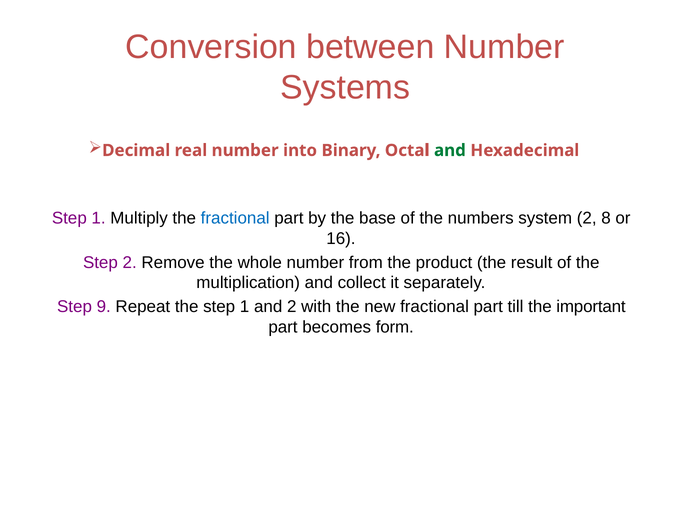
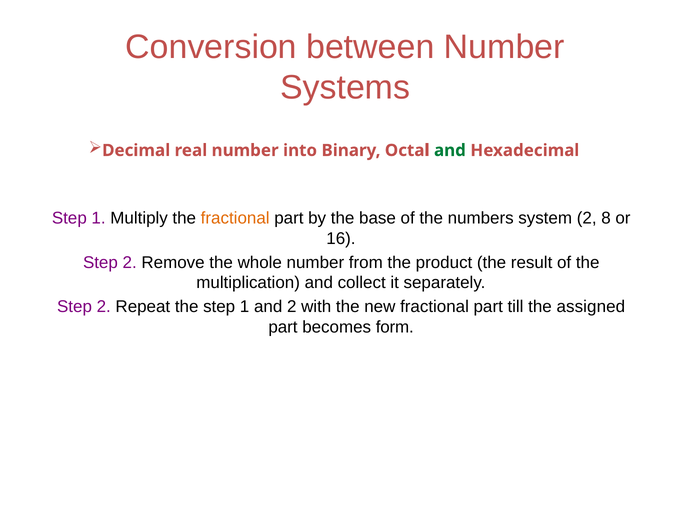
fractional colour: blue -> orange (235, 218)
9: 9 -> 2 (104, 307)
important: important -> assigned (591, 307)
